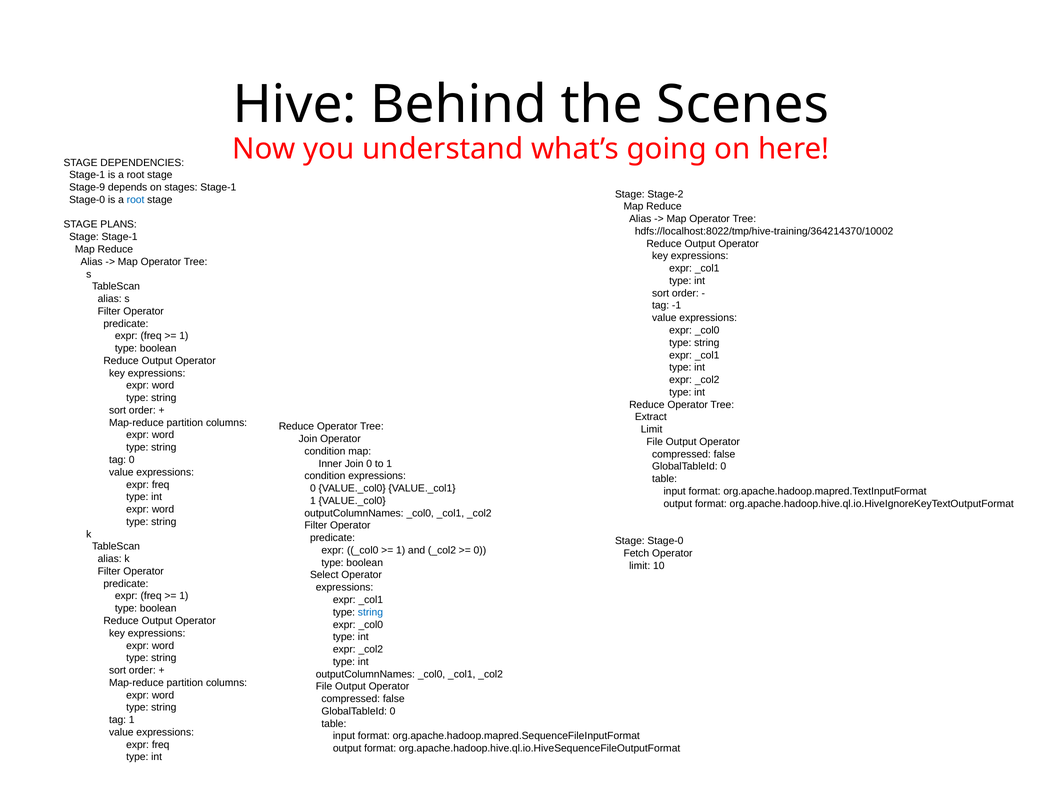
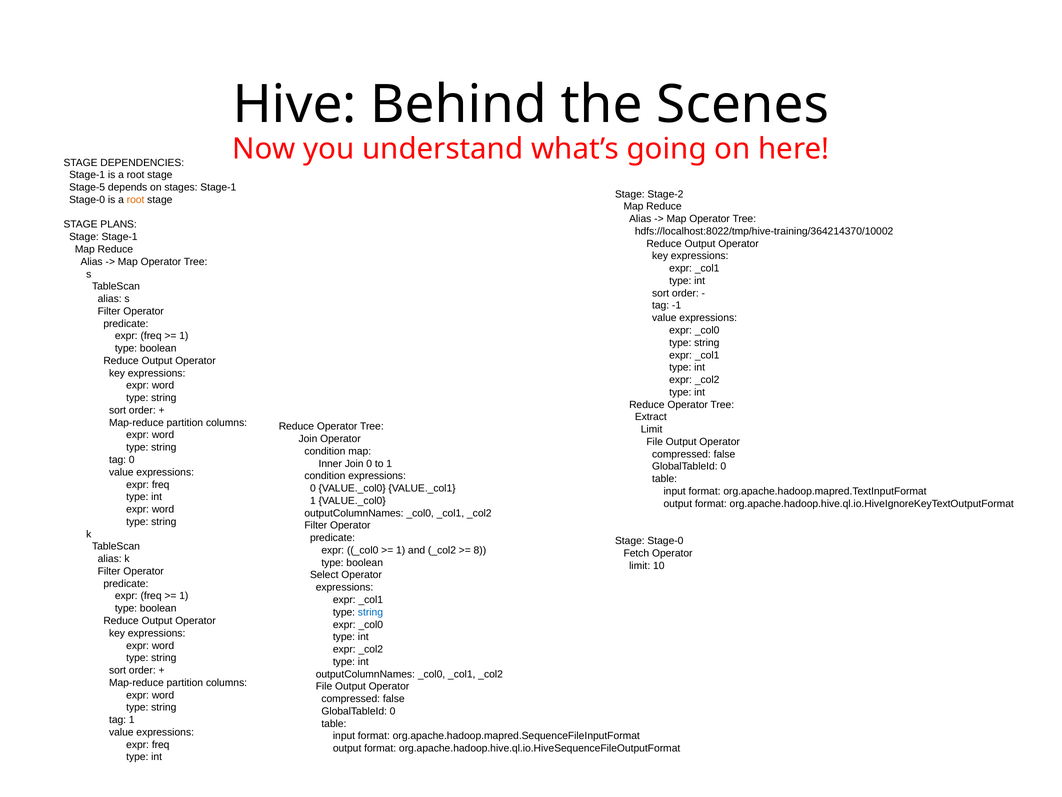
Stage-9: Stage-9 -> Stage-5 (87, 187)
root colour: blue -> orange (136, 200)
0: 0 -> 8 (480, 550)
